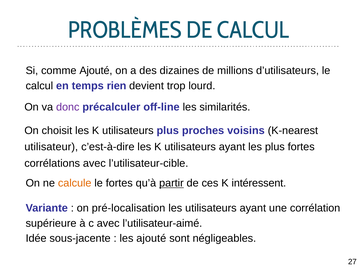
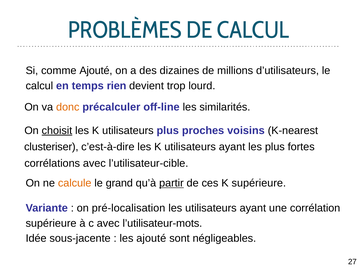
donc colour: purple -> orange (68, 107)
choisit underline: none -> present (57, 131)
utilisateur: utilisateur -> clusteriser (51, 147)
le fortes: fortes -> grand (119, 183)
K intéressent: intéressent -> supérieure (259, 183)
l’utilisateur-aimé: l’utilisateur-aimé -> l’utilisateur-mots (162, 224)
